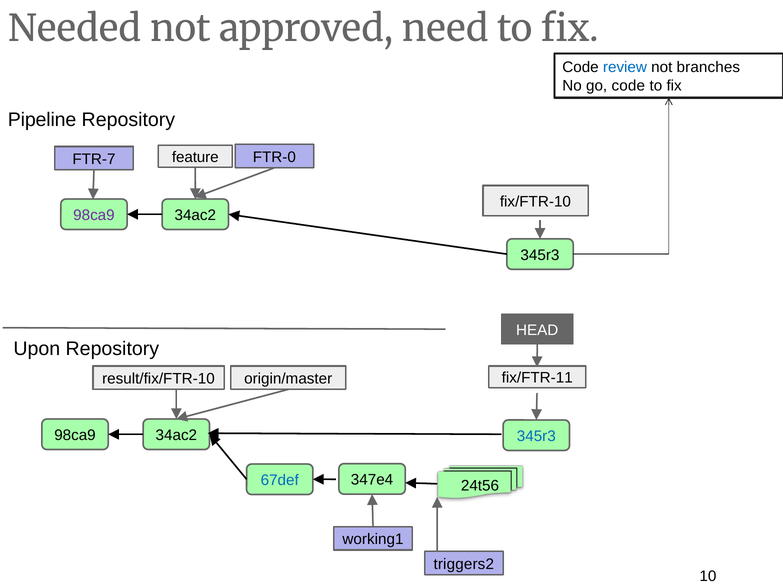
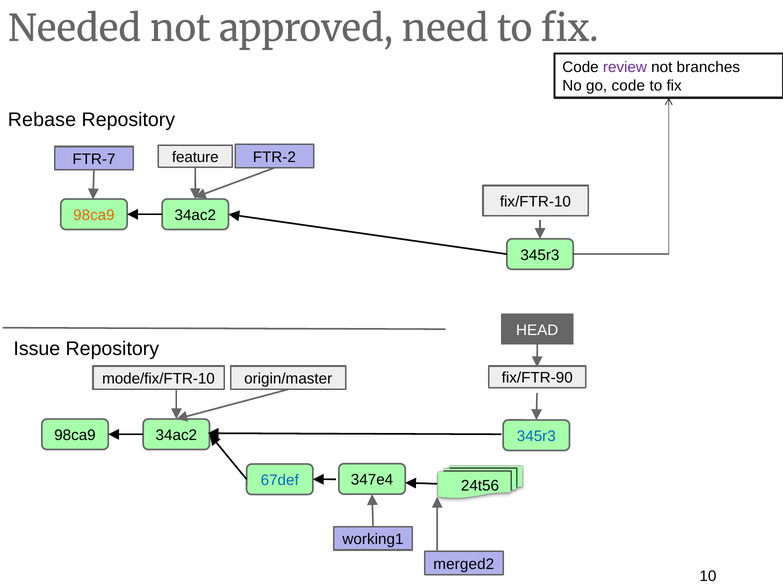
review colour: blue -> purple (625, 67)
Pipeline: Pipeline -> Rebase (42, 119)
FTR-0: FTR-0 -> FTR-2 (274, 157)
98ca9 colour: purple -> orange (94, 215)
Upon: Upon -> Issue (37, 348)
fix/FTR-11: fix/FTR-11 -> fix/FTR-90 (537, 377)
result/fix/FTR-10: result/fix/FTR-10 -> mode/fix/FTR-10 (158, 378)
triggers2: triggers2 -> merged2 (464, 563)
